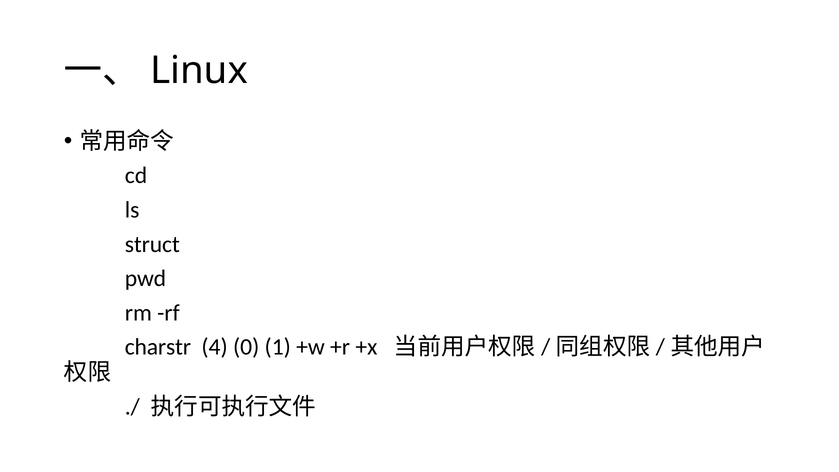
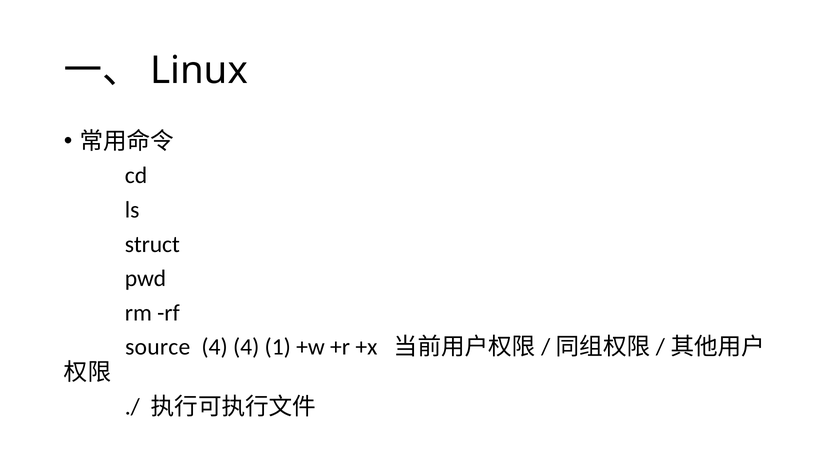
charstr: charstr -> source (158, 347)
4 0: 0 -> 4 (246, 347)
